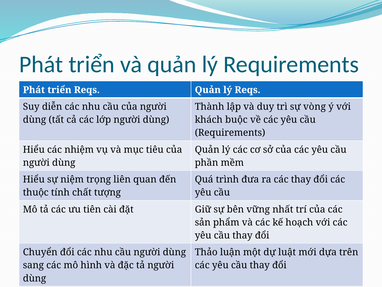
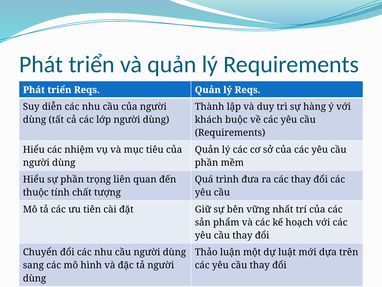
vòng: vòng -> hàng (315, 107)
sự niệm: niệm -> phần (72, 179)
